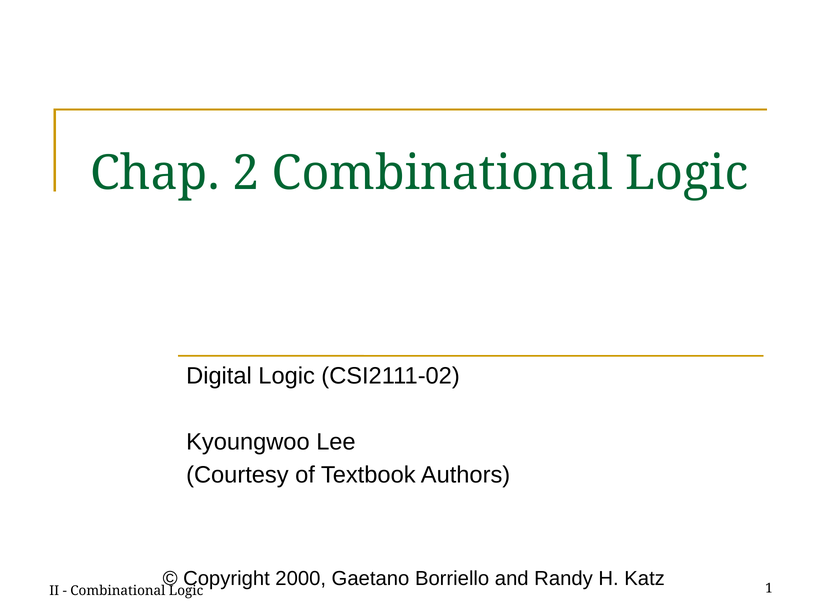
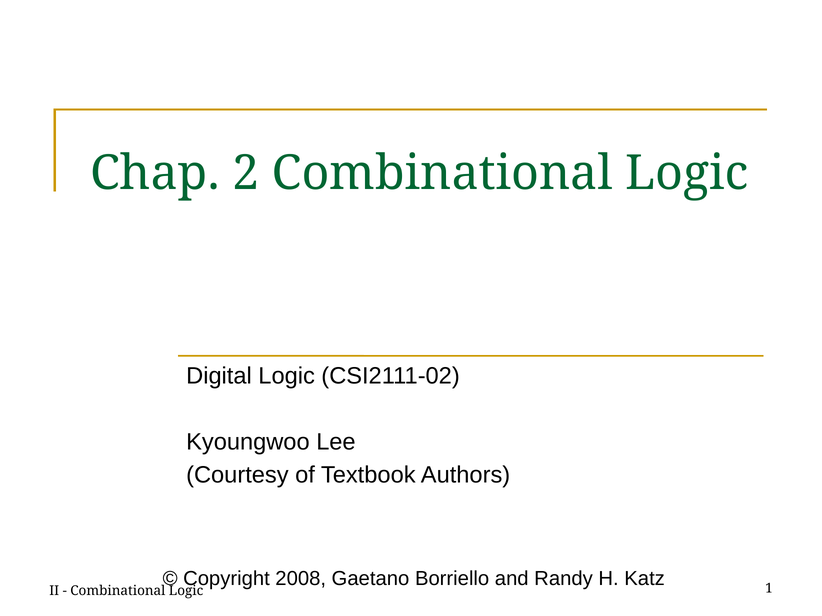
2000: 2000 -> 2008 (301, 578)
